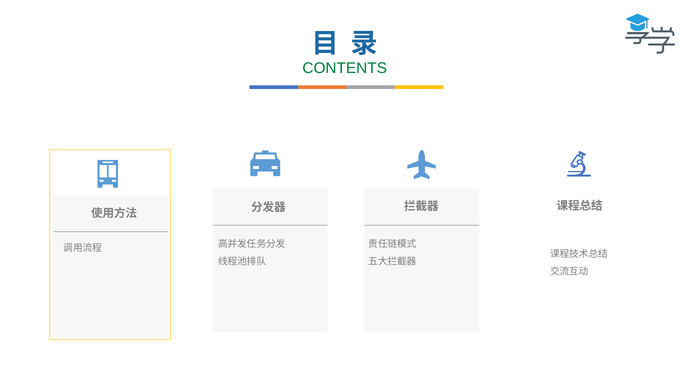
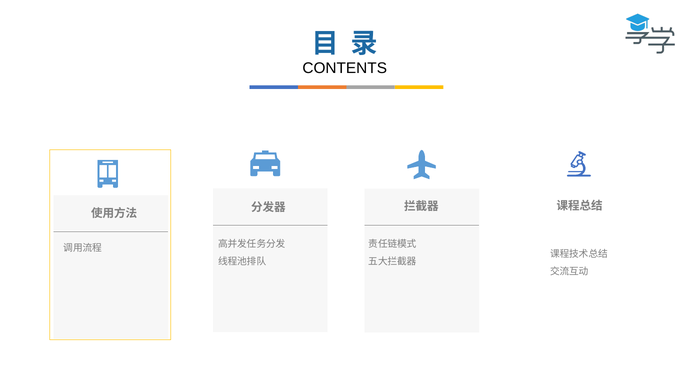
CONTENTS colour: green -> black (345, 68)
